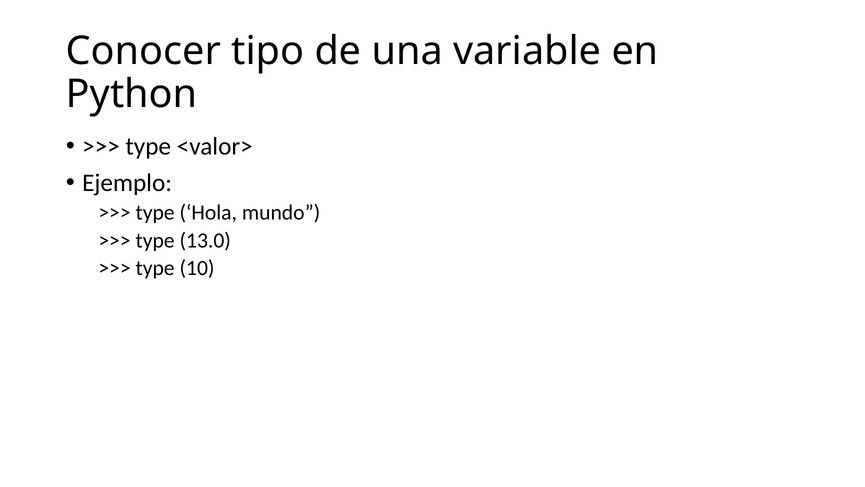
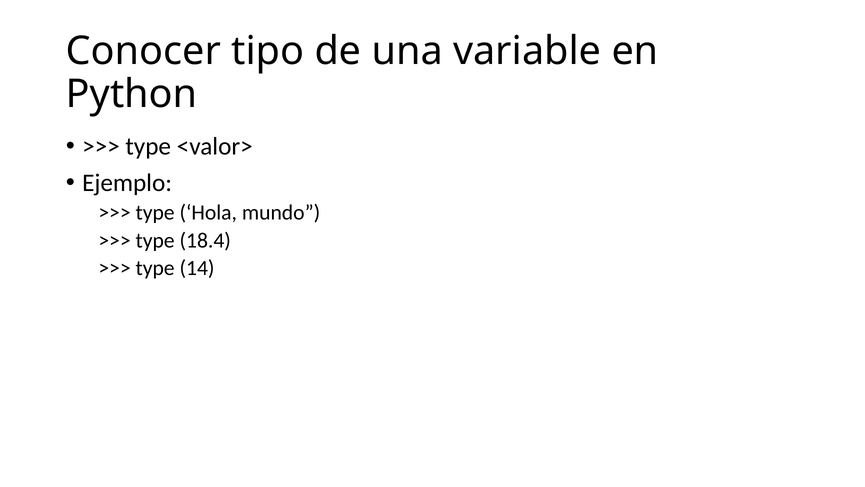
13.0: 13.0 -> 18.4 (205, 240)
10: 10 -> 14 (197, 268)
